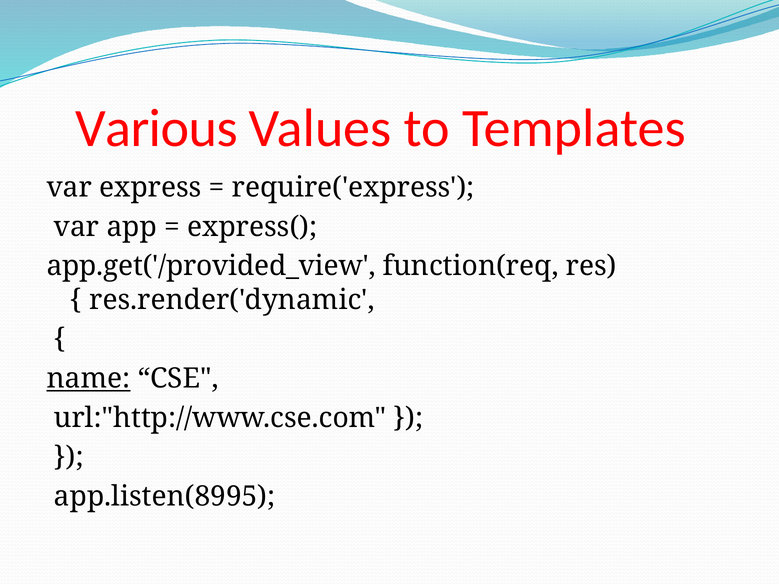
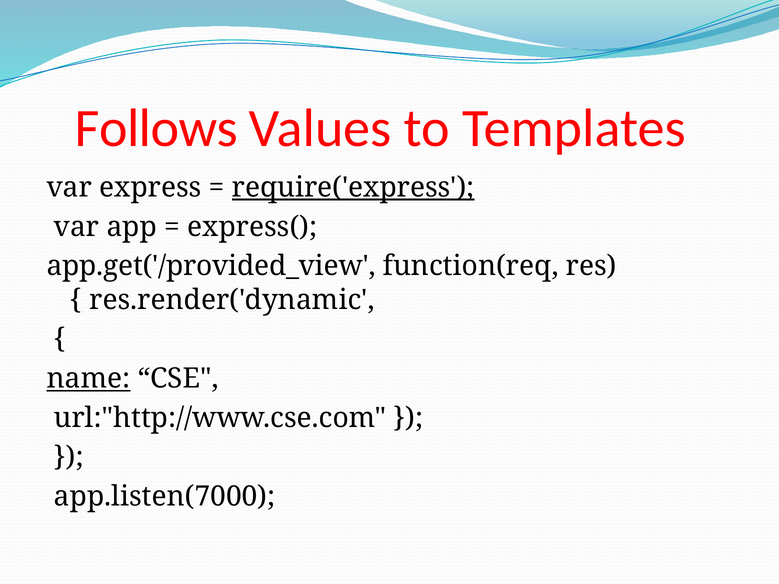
Various: Various -> Follows (156, 129)
require('express underline: none -> present (353, 188)
app.listen(8995: app.listen(8995 -> app.listen(7000 (165, 497)
